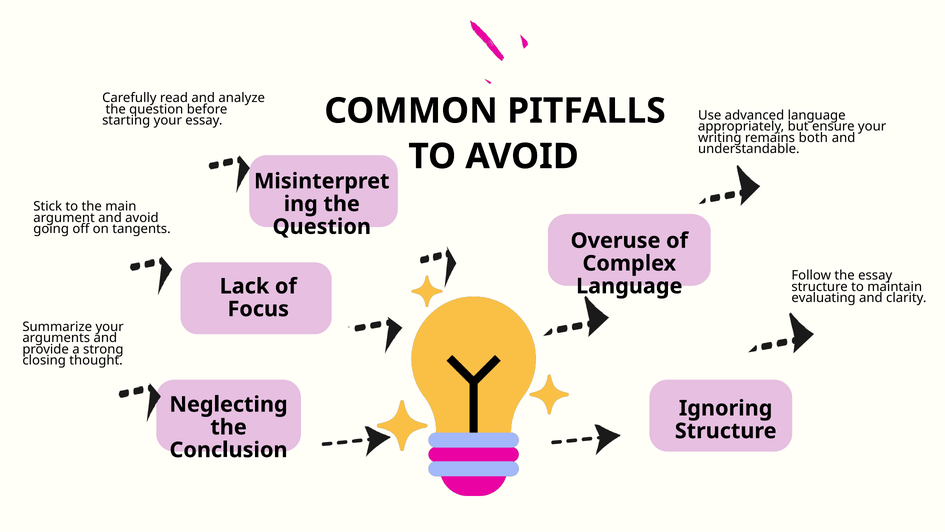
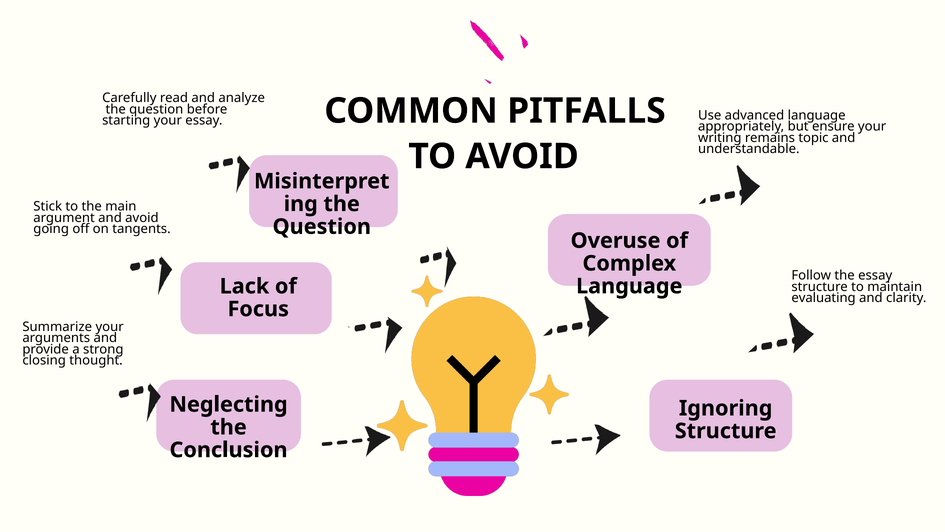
both: both -> topic (813, 138)
